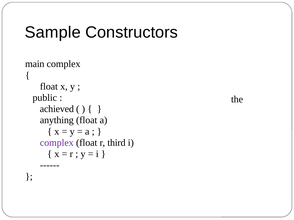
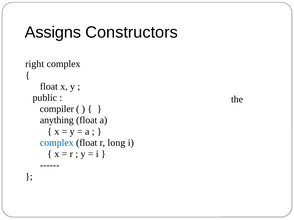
Sample: Sample -> Assigns (53, 32)
main: main -> right (35, 64)
achieved: achieved -> compiler (57, 109)
complex colour: purple -> blue (57, 143)
third: third -> long (116, 143)
